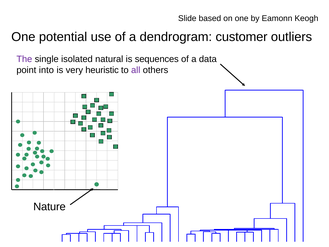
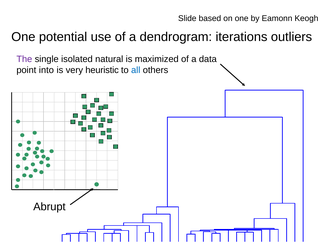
customer: customer -> iterations (242, 37)
sequences: sequences -> maximized (157, 59)
all colour: purple -> blue (136, 70)
Nature: Nature -> Abrupt (49, 206)
